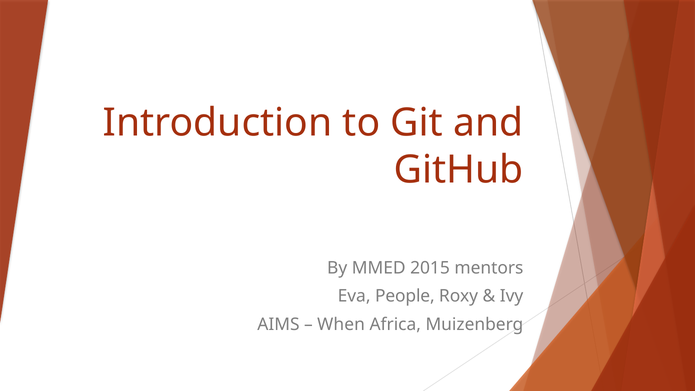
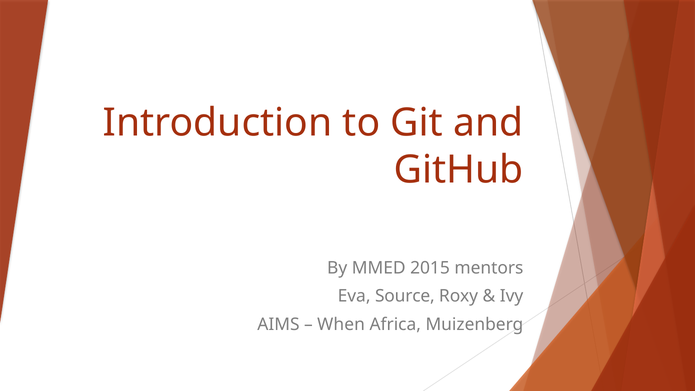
People: People -> Source (405, 296)
